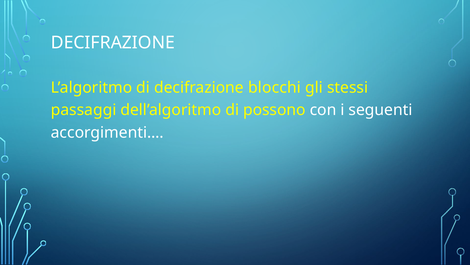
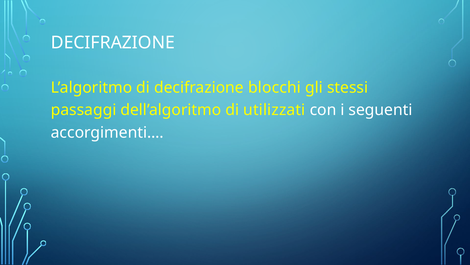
possono: possono -> utilizzati (274, 110)
